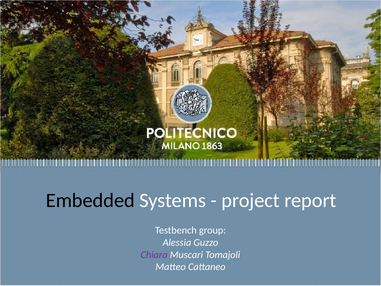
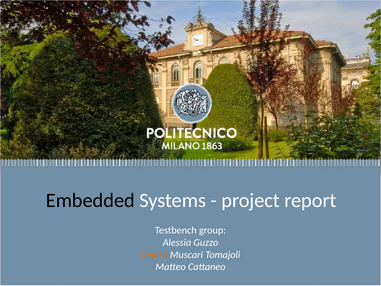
Chiara colour: purple -> orange (154, 255)
